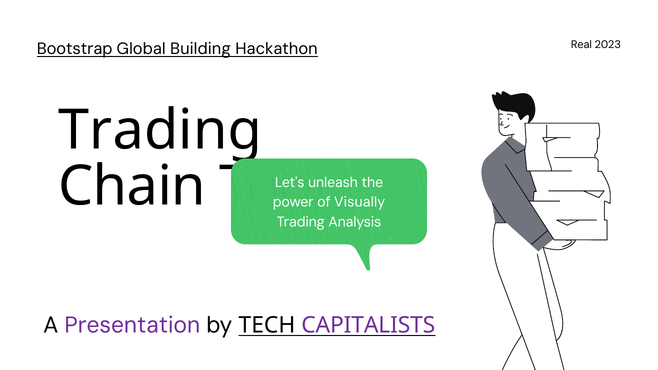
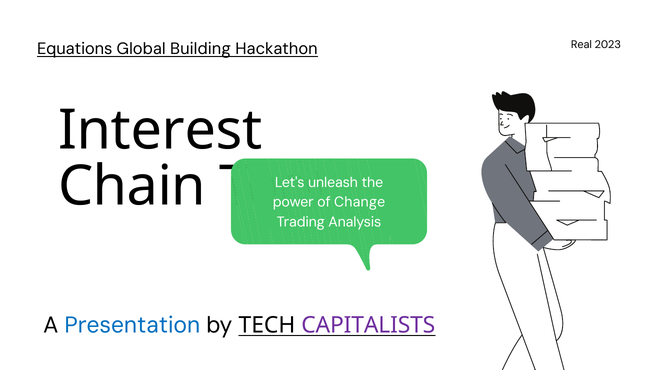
Bootstrap: Bootstrap -> Equations (75, 49)
Trading: Trading -> Interest (160, 131)
Visually: Visually -> Change (360, 202)
Presentation colour: purple -> blue (132, 325)
